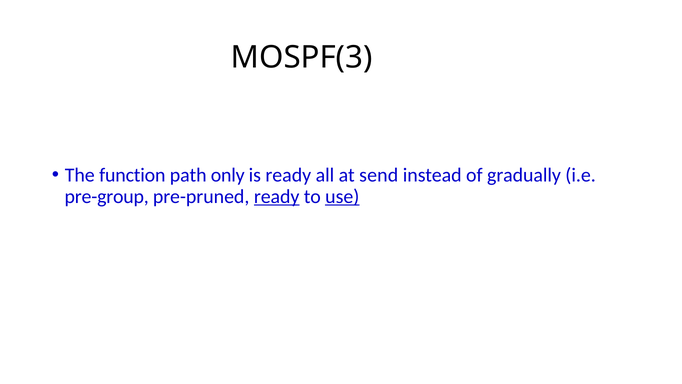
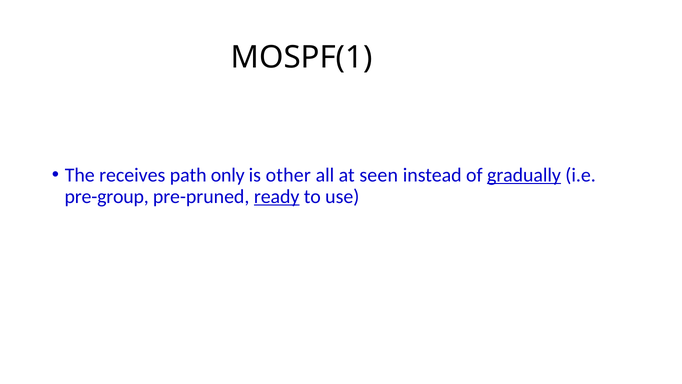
MOSPF(3: MOSPF(3 -> MOSPF(1 (302, 57)
function: function -> receives (132, 175)
is ready: ready -> other (288, 175)
send: send -> seen (379, 175)
gradually underline: none -> present (524, 175)
use underline: present -> none (342, 196)
